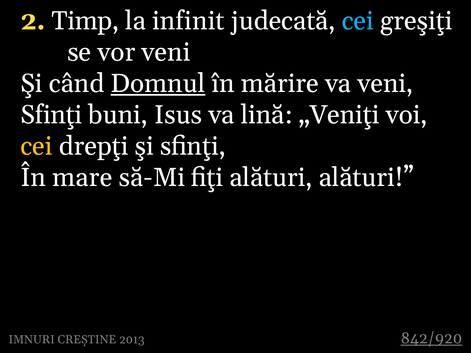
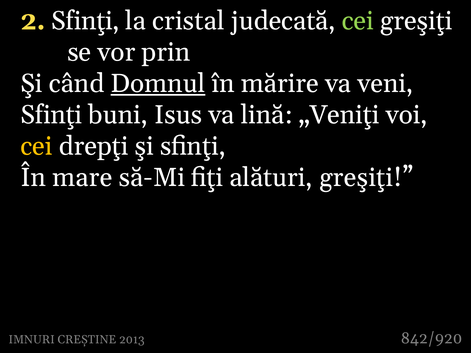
2 Timp: Timp -> Sfinţi (85, 21)
infinit: infinit -> cristal (188, 21)
cei colour: light blue -> light green (358, 21)
vor veni: veni -> prin (166, 52)
alături alături: alături -> greşiţi (366, 178)
842/920 underline: present -> none (432, 339)
